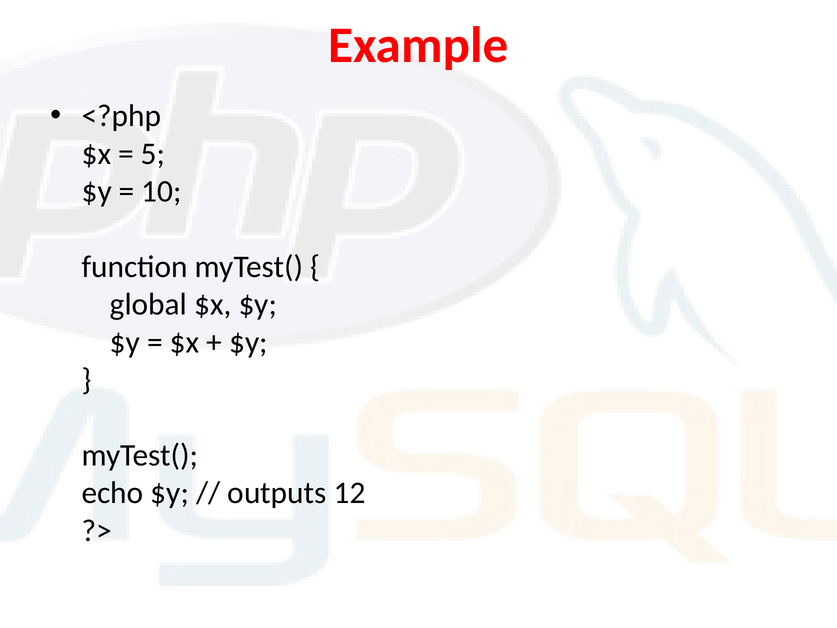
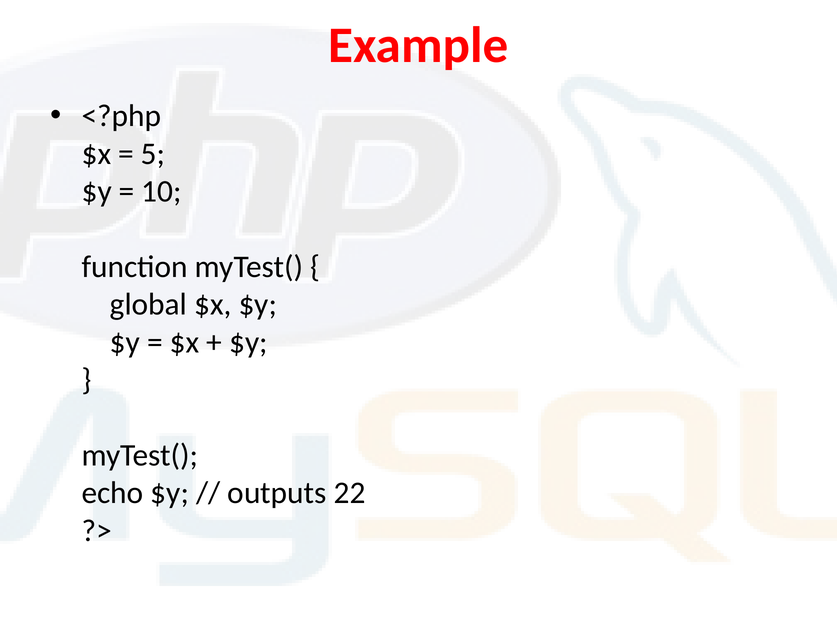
12: 12 -> 22 (350, 493)
